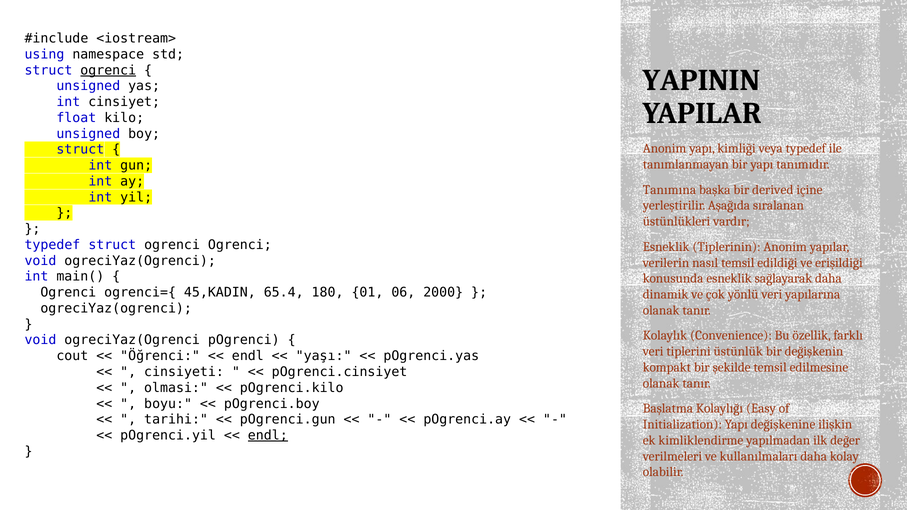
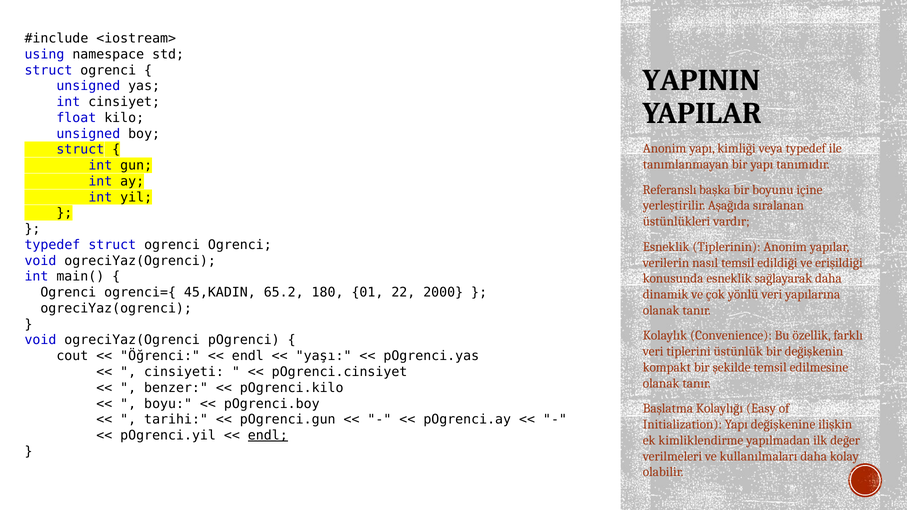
ogrenci underline: present -> none (108, 70)
Tanımına: Tanımına -> Referanslı (670, 190)
derived: derived -> boyunu (773, 190)
65.4: 65.4 -> 65.2 (284, 293)
06: 06 -> 22 (403, 293)
olmasi: olmasi -> benzer (176, 388)
